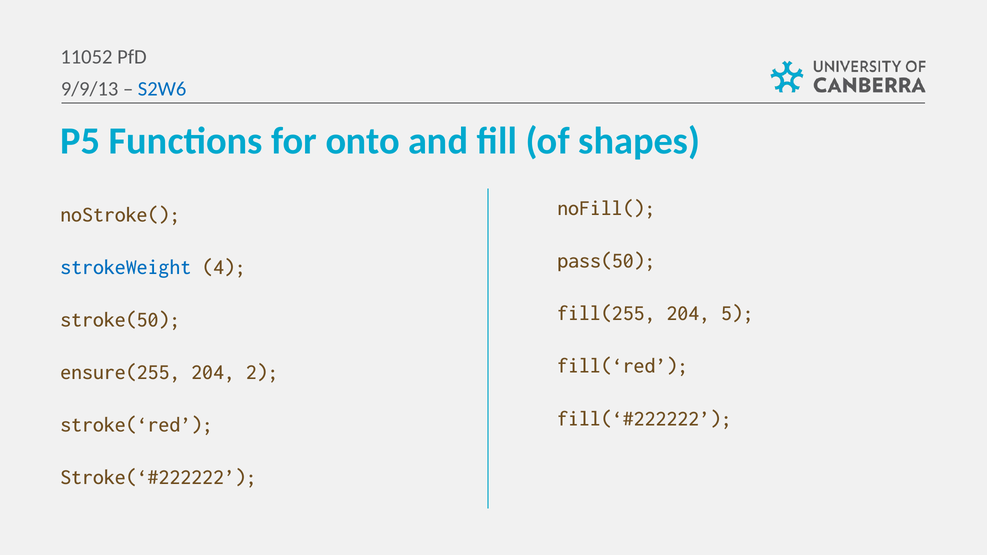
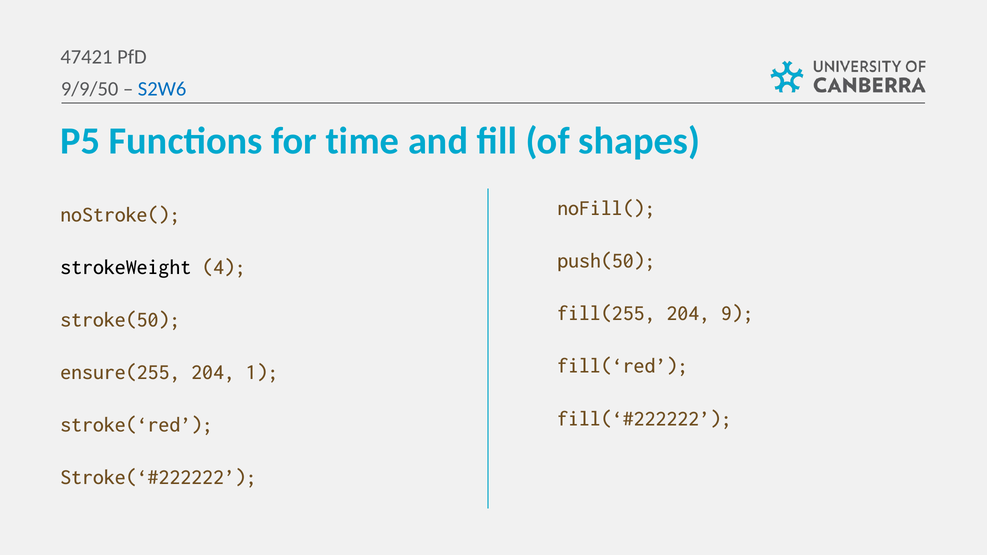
11052: 11052 -> 47421 (86, 57)
9/9/13: 9/9/13 -> 9/9/50 (90, 89)
onto: onto -> time (362, 141)
pass(50: pass(50 -> push(50 (606, 261)
strokeWeight colour: blue -> black (126, 267)
5: 5 -> 9 (737, 313)
2: 2 -> 1 (262, 372)
